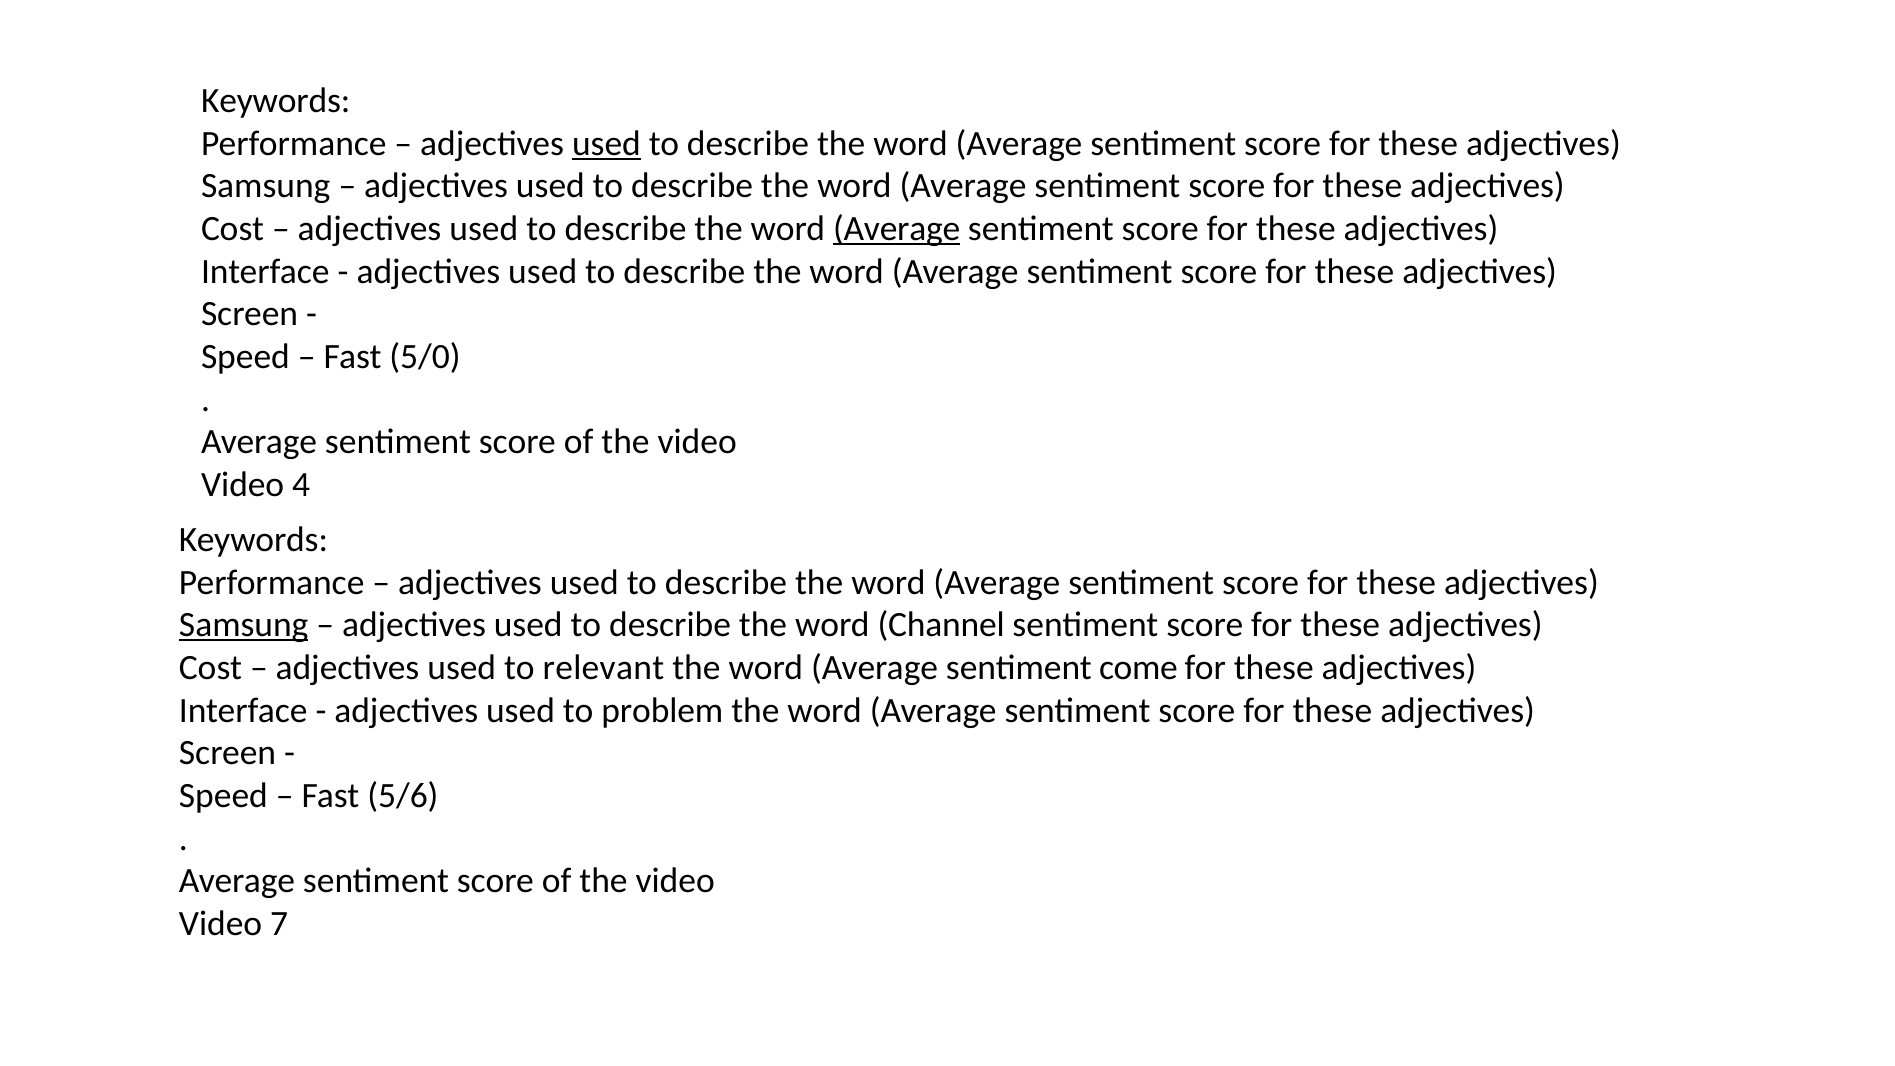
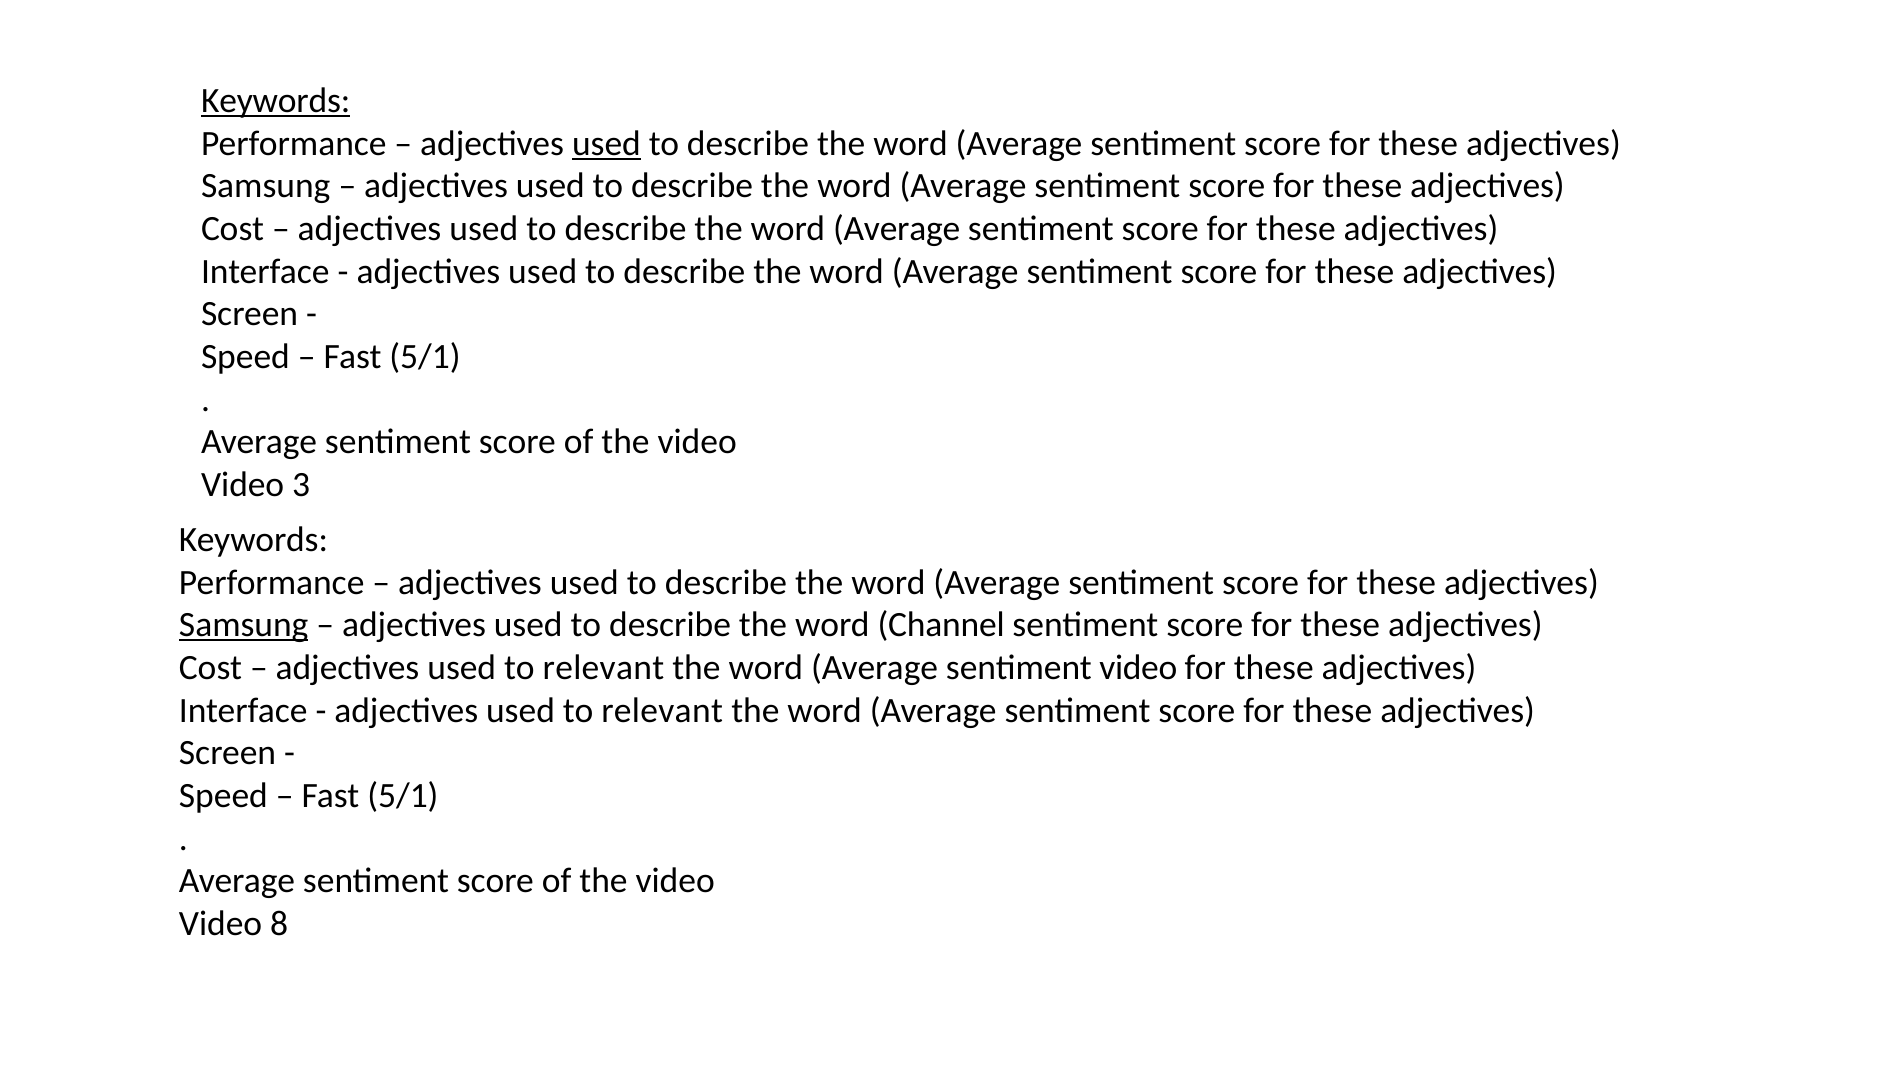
Keywords underline: none -> present (276, 101)
Average underline: present -> none (897, 229)
5/0: 5/0 -> 5/1 (425, 357)
4: 4 -> 3 (301, 485)
sentiment come: come -> video (1138, 668)
problem: problem -> relevant (662, 710)
5/6: 5/6 -> 5/1 (403, 796)
7: 7 -> 8 (279, 923)
